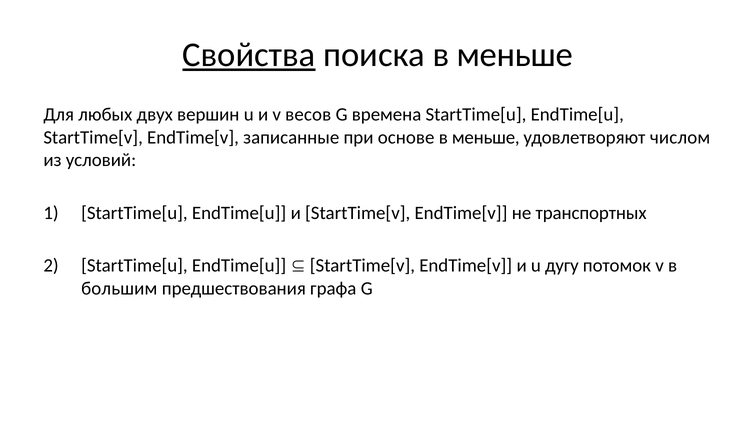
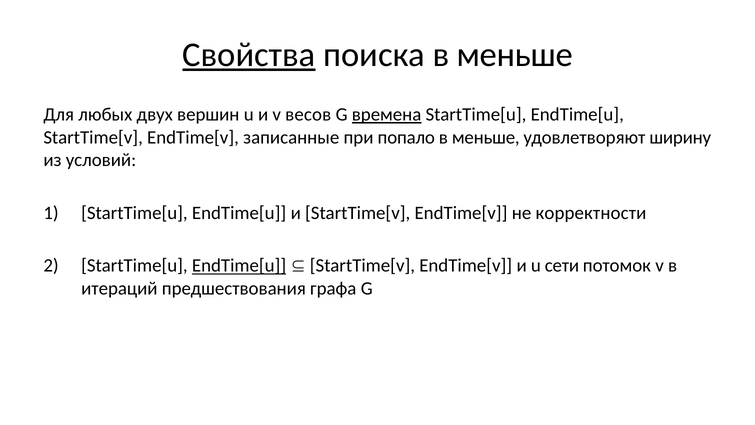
времена underline: none -> present (387, 115)
основе: основе -> попало (406, 137)
числом: числом -> ширину (680, 137)
транспортных: транспортных -> корректности (591, 213)
EndTime[u underline: none -> present (239, 266)
дугу: дугу -> сети (562, 266)
большим: большим -> итераций (119, 288)
